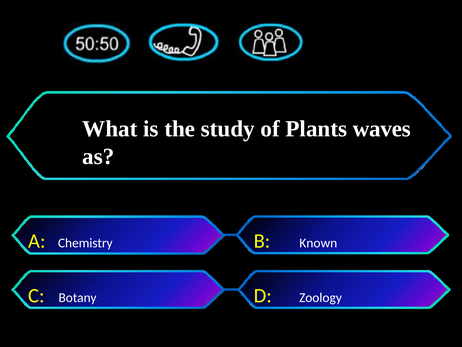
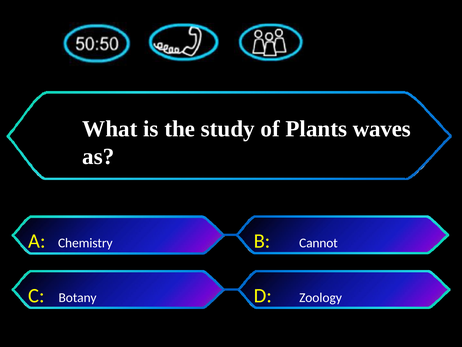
Known: Known -> Cannot (318, 243)
